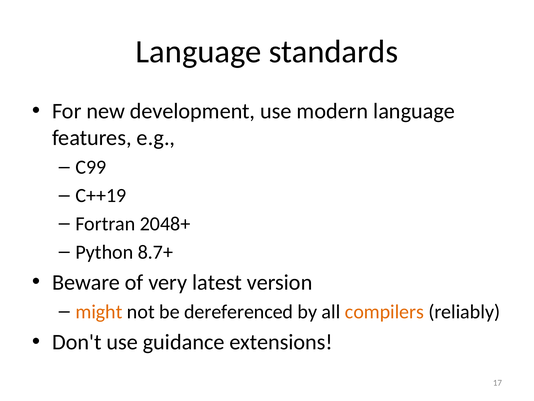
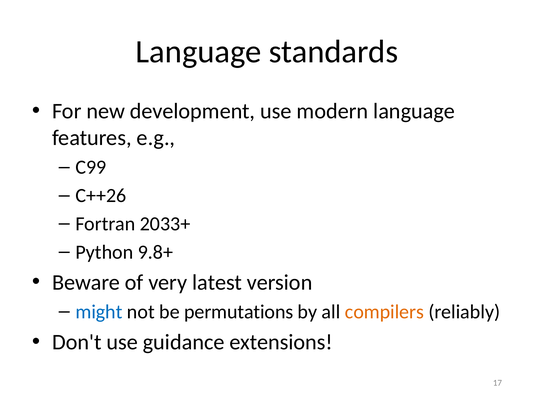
C++19: C++19 -> C++26 (101, 195)
2048+: 2048+ -> 2033+ (165, 224)
8.7+: 8.7+ -> 9.8+ (155, 252)
might colour: orange -> blue (99, 311)
dereferenced: dereferenced -> permutations (239, 311)
